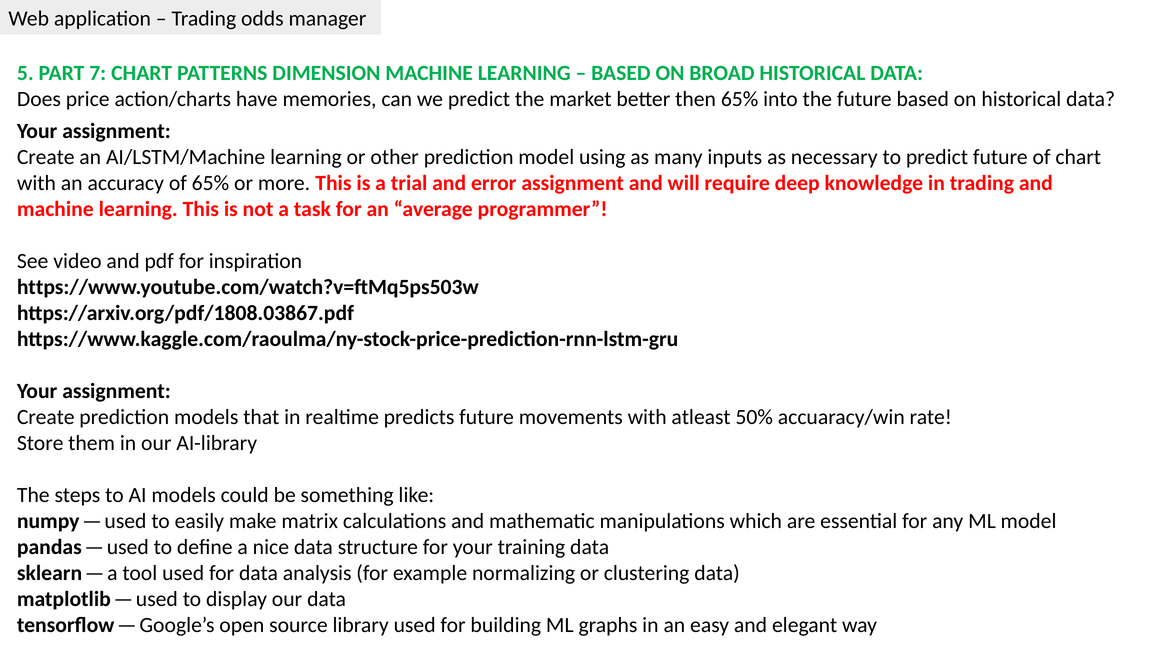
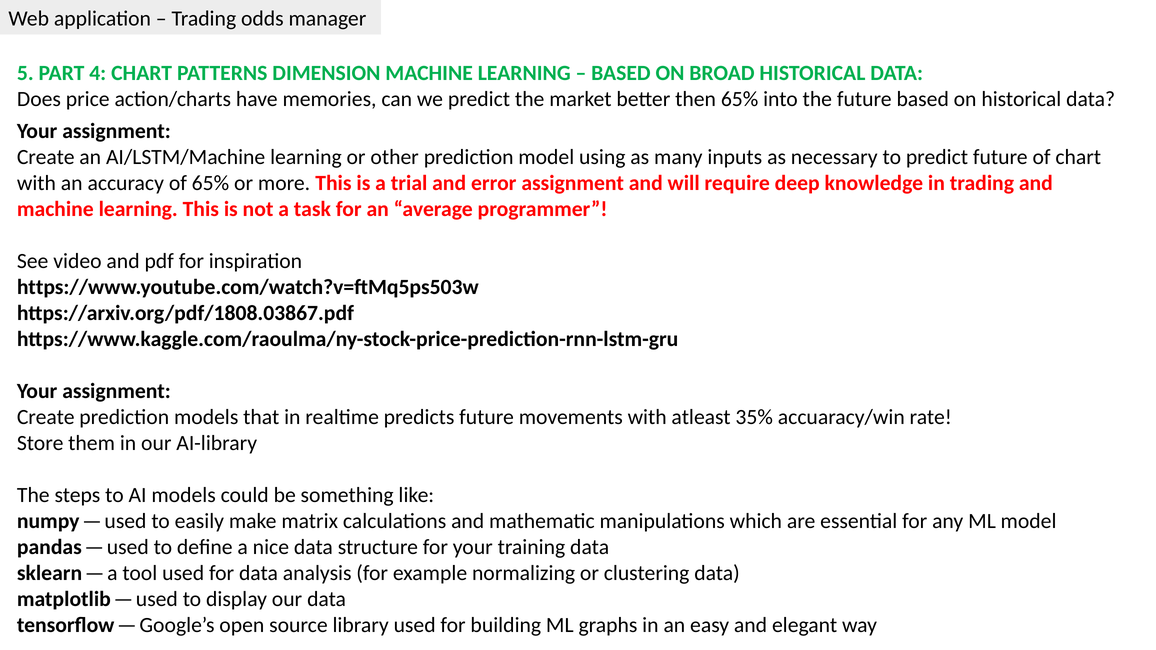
7: 7 -> 4 (98, 73)
50%: 50% -> 35% (754, 417)
